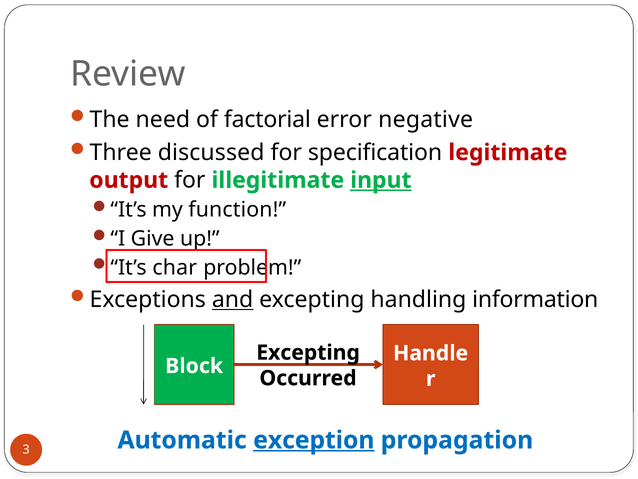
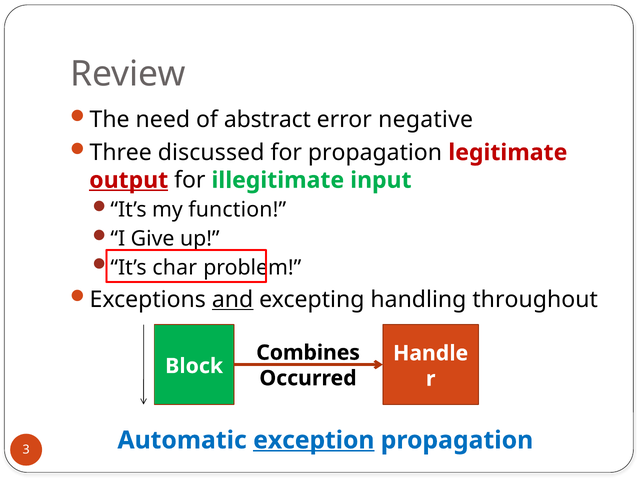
factorial: factorial -> abstract (267, 120)
for specification: specification -> propagation (375, 152)
output underline: none -> present (129, 180)
input underline: present -> none (381, 180)
information: information -> throughout (535, 299)
Excepting: Excepting -> Combines (308, 352)
